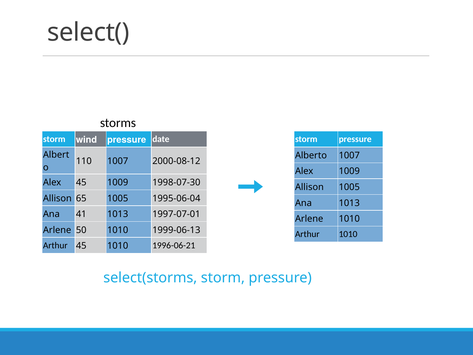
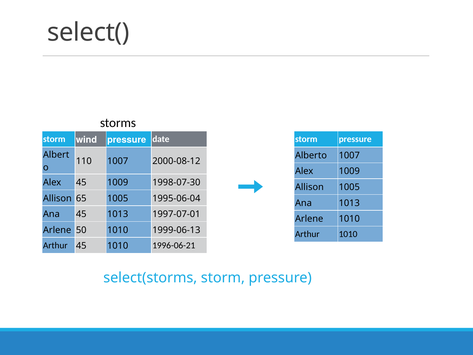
Ana 41: 41 -> 45 (81, 214)
